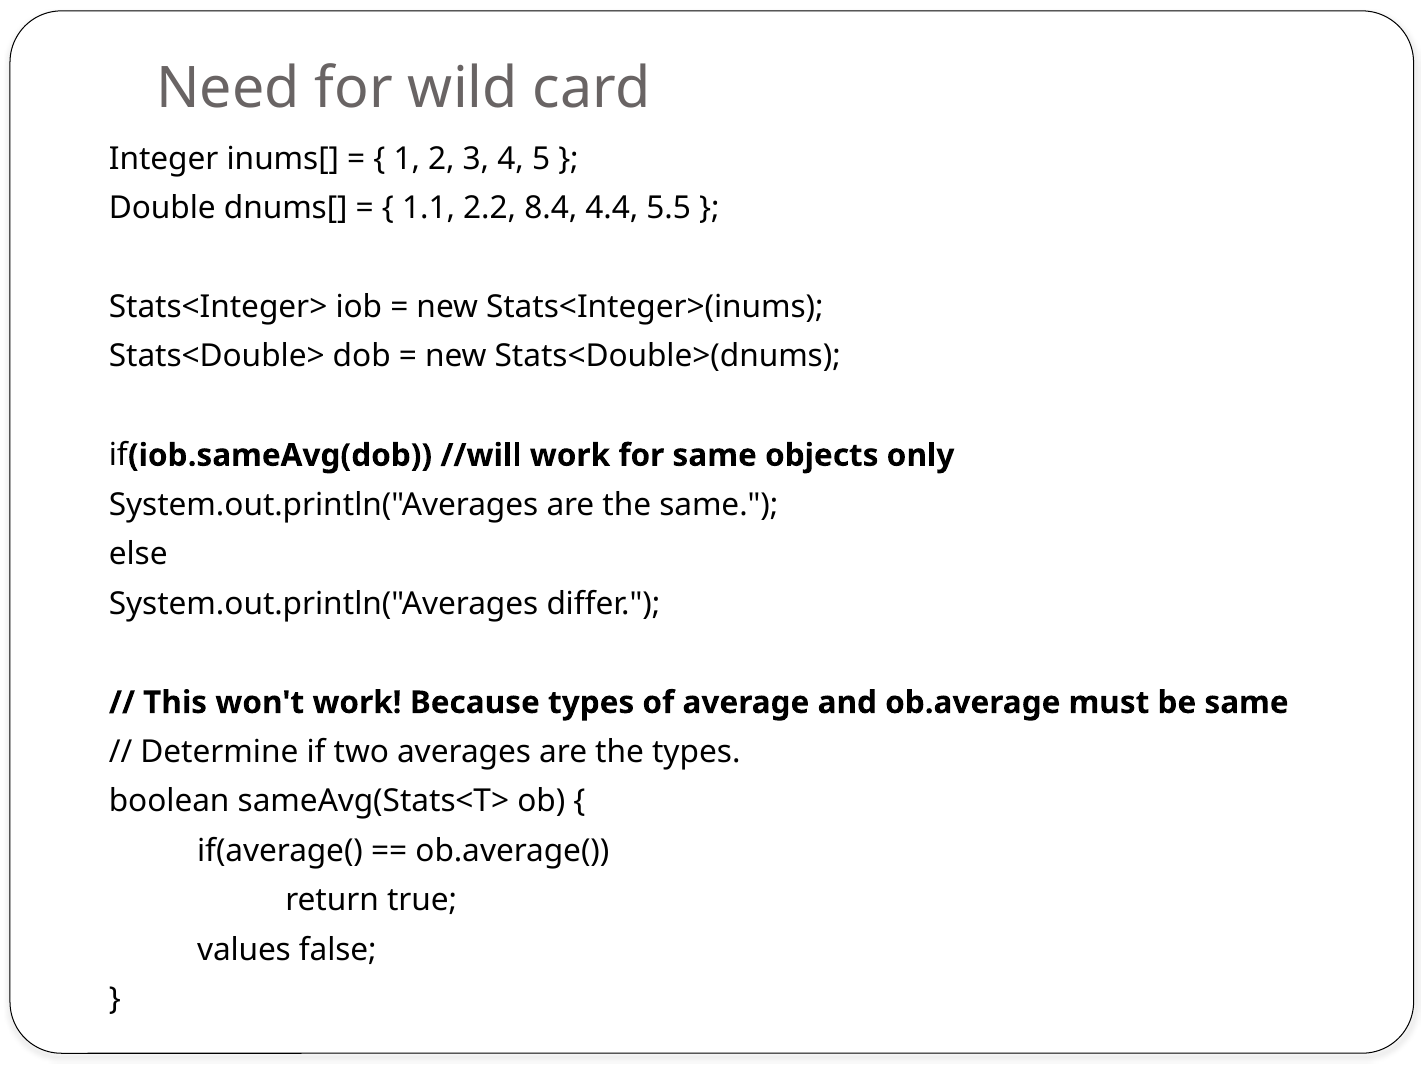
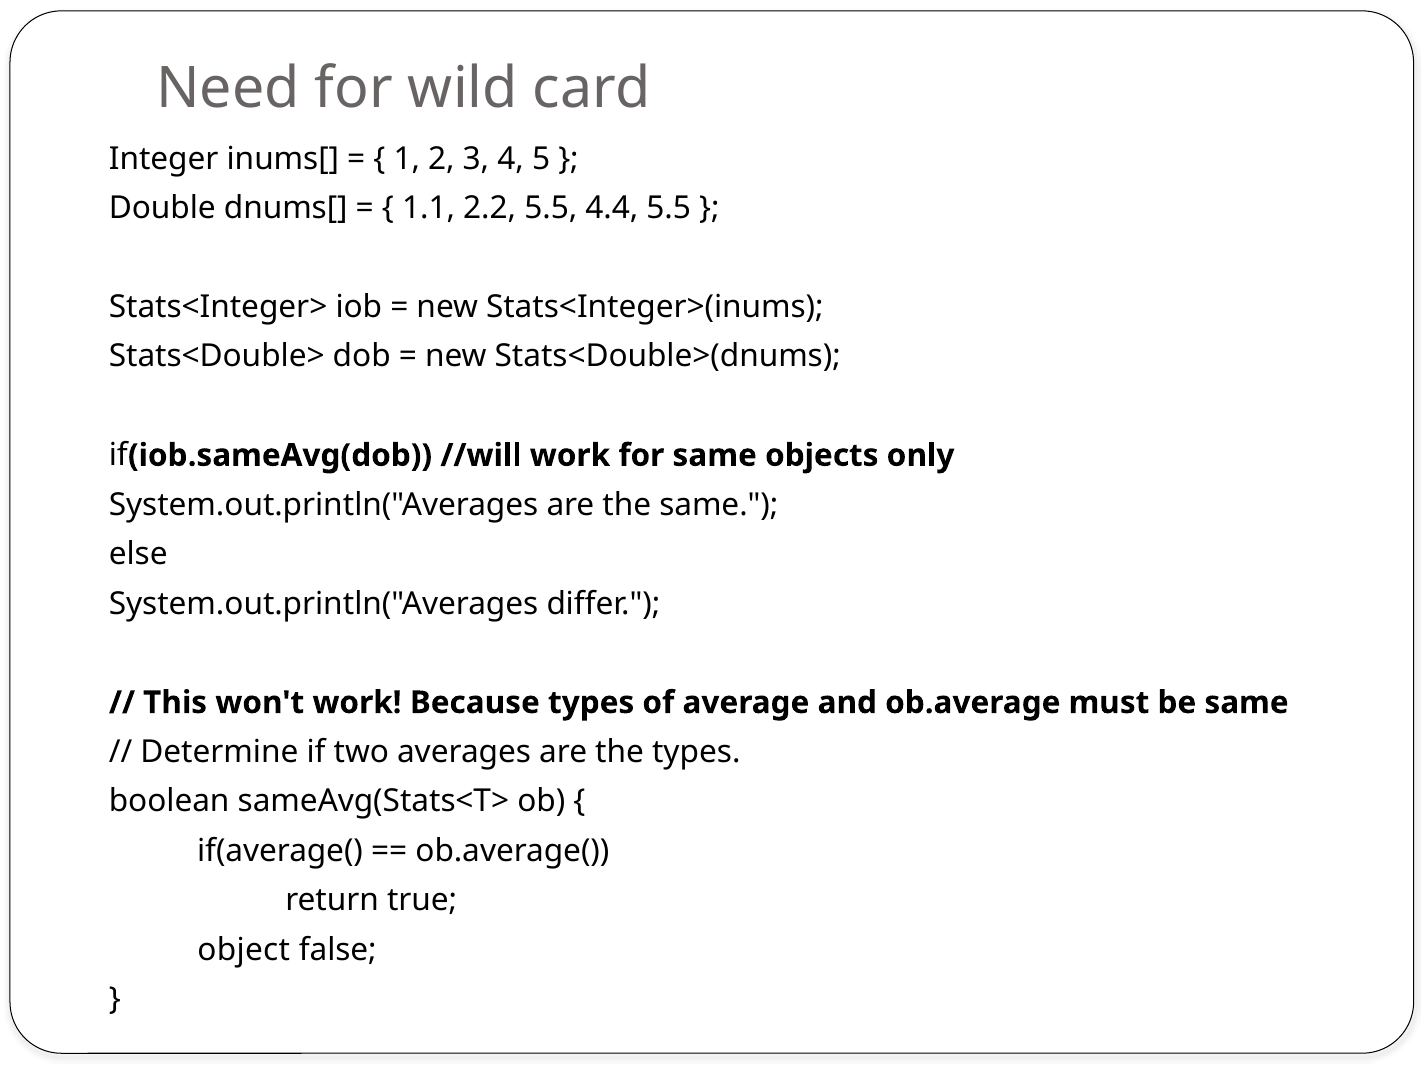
2.2 8.4: 8.4 -> 5.5 (551, 208)
values: values -> object (244, 950)
